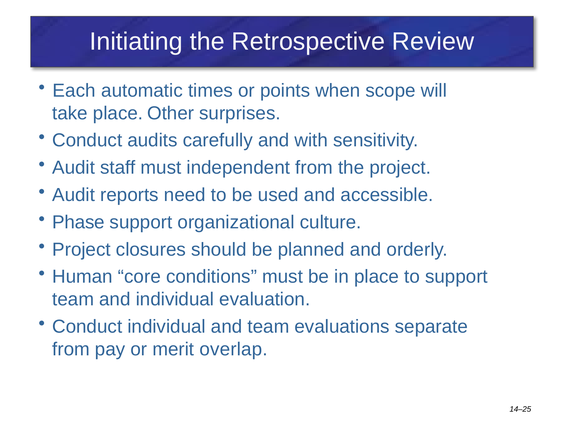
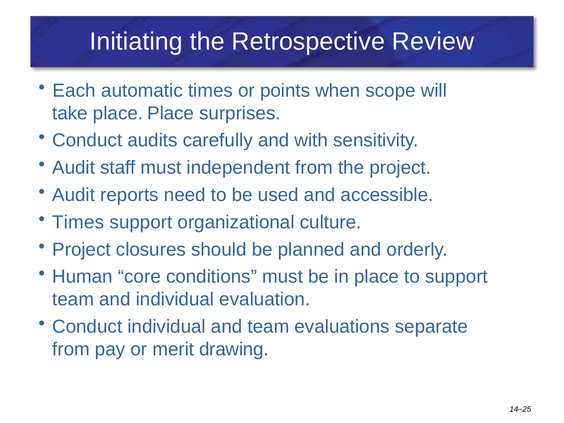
place Other: Other -> Place (171, 113)
Phase: Phase -> Times (78, 222)
overlap: overlap -> drawing (234, 349)
